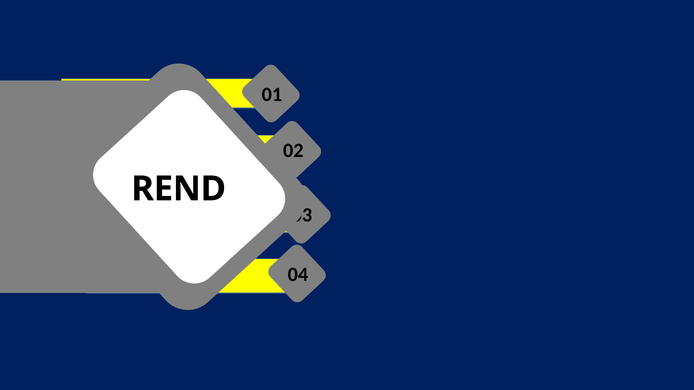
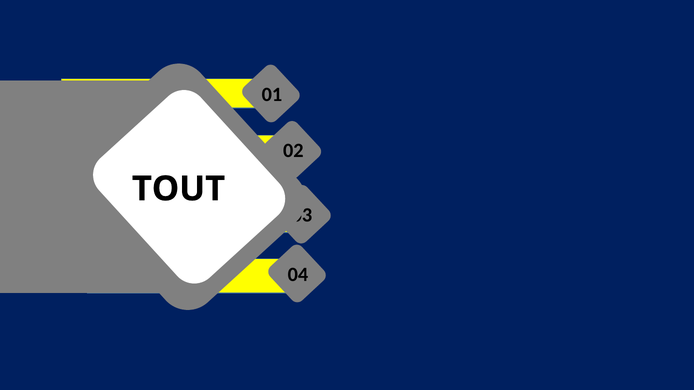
REND: REND -> TOUT (179, 189)
